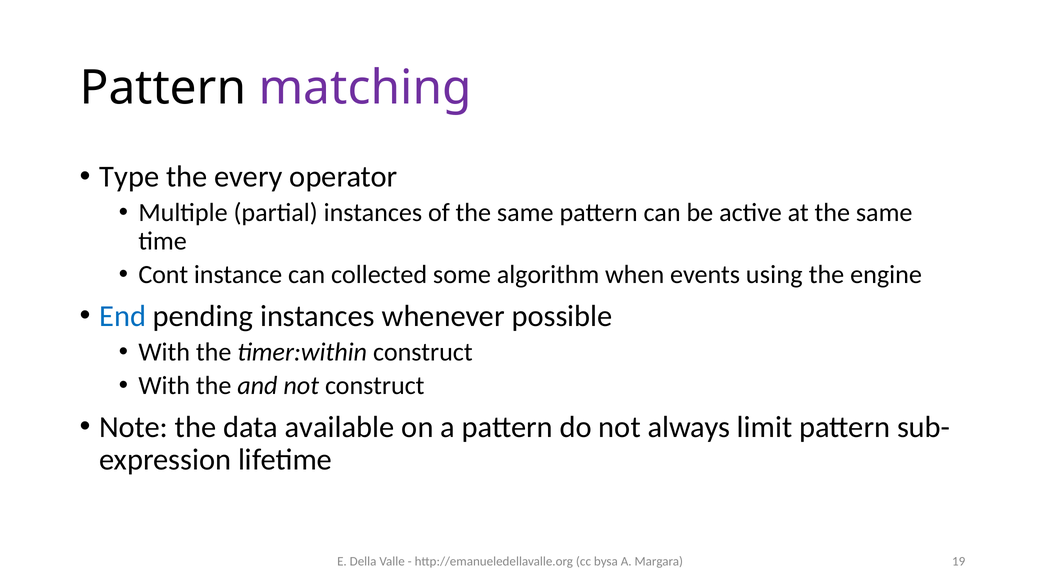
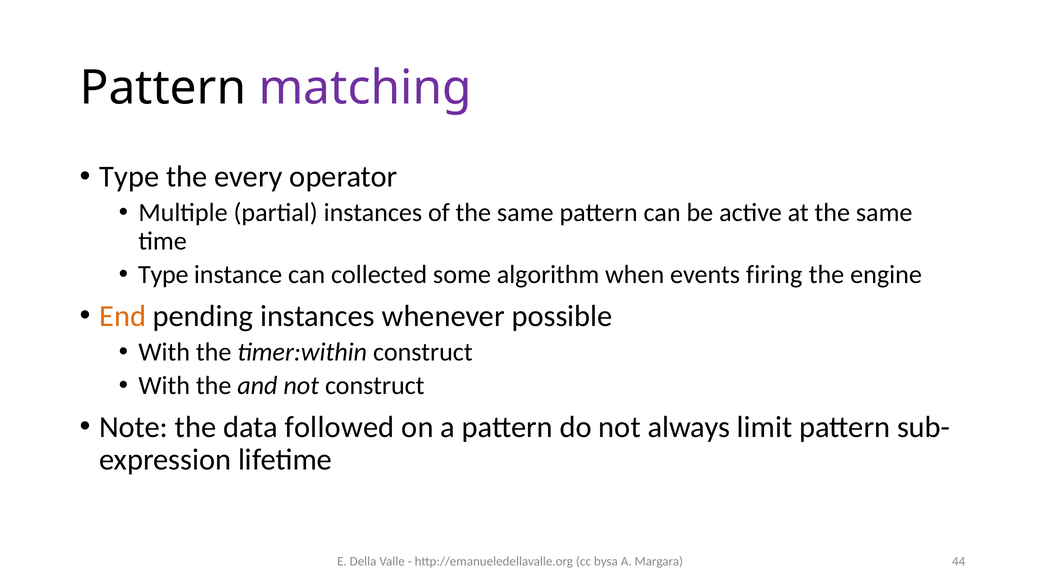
Cont: Cont -> Type (163, 274)
using: using -> firing (774, 274)
End colour: blue -> orange (123, 316)
available: available -> followed (340, 427)
19: 19 -> 44 (959, 561)
